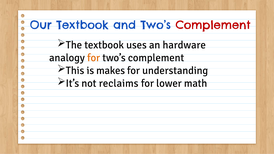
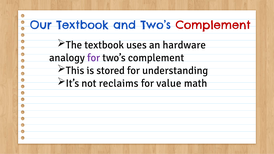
for colour: orange -> purple (94, 58)
makes: makes -> stored (111, 71)
lower: lower -> value (169, 83)
